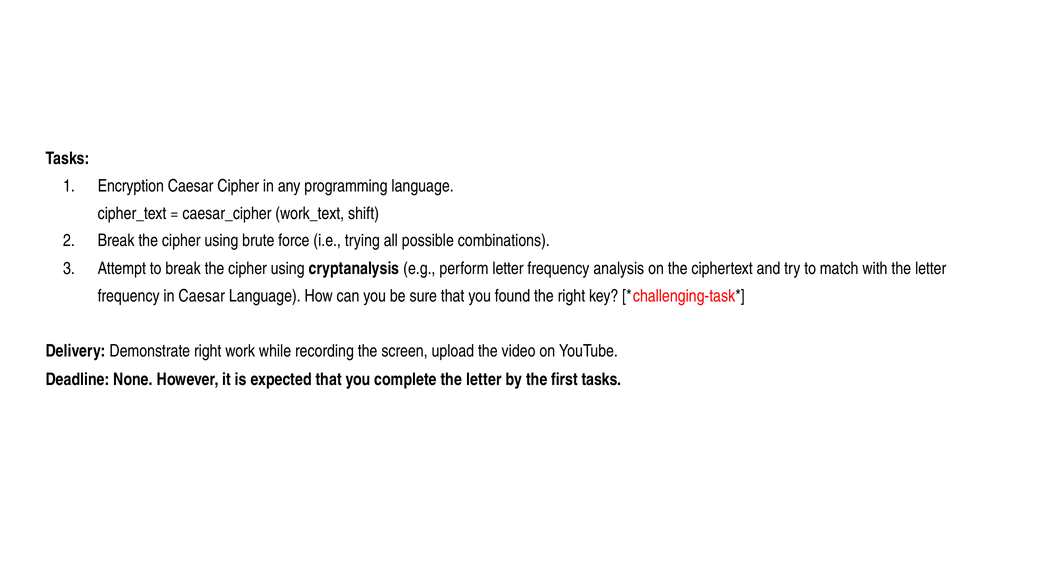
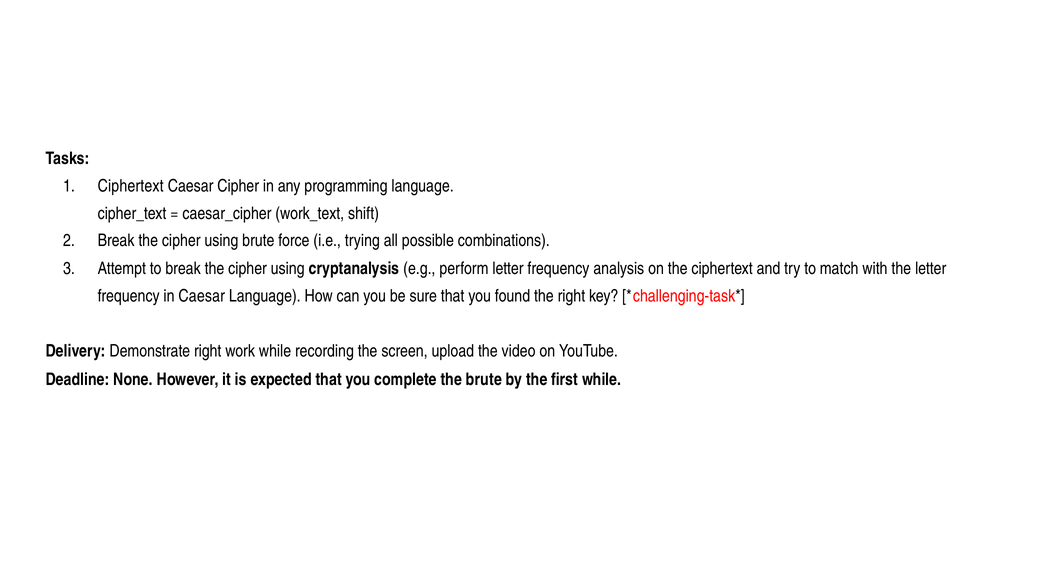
Encryption: Encryption -> Ciphertext (131, 186)
complete the letter: letter -> brute (484, 379)
first tasks: tasks -> while (602, 379)
